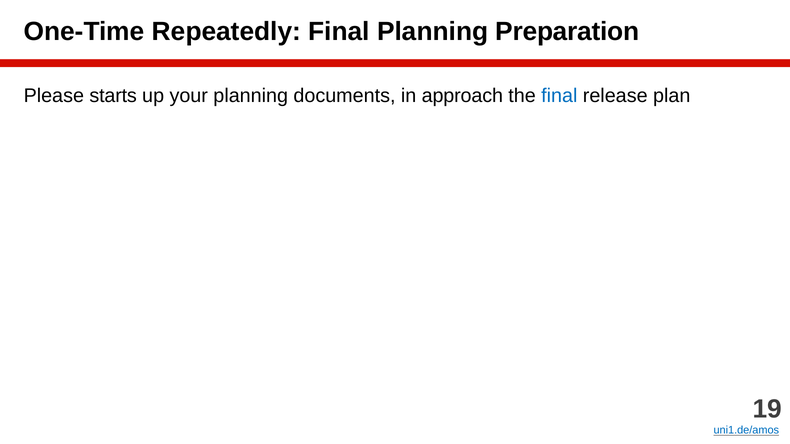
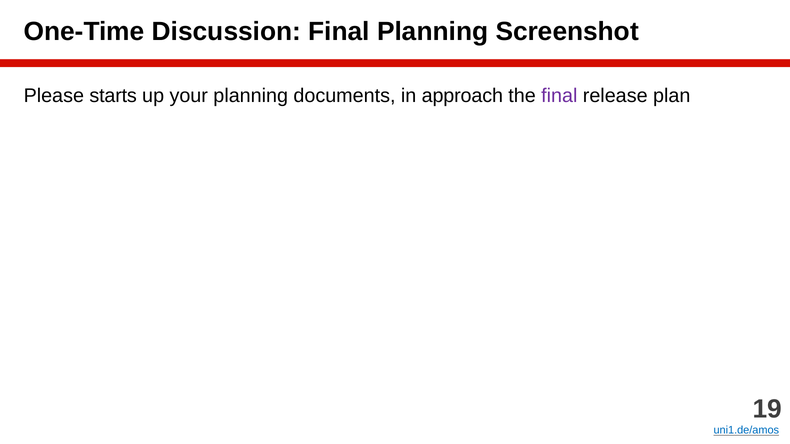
Repeatedly: Repeatedly -> Discussion (226, 31)
Preparation: Preparation -> Screenshot (567, 31)
final colour: blue -> purple (559, 96)
